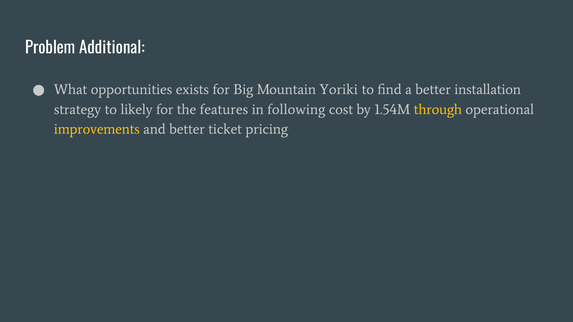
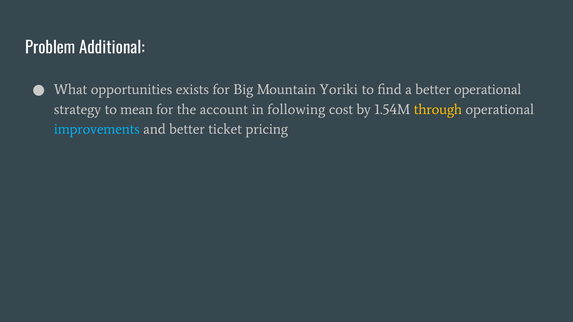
better installation: installation -> operational (488, 89)
likely: likely -> mean (137, 109)
features: features -> account (224, 109)
improvements colour: yellow -> light blue (97, 129)
